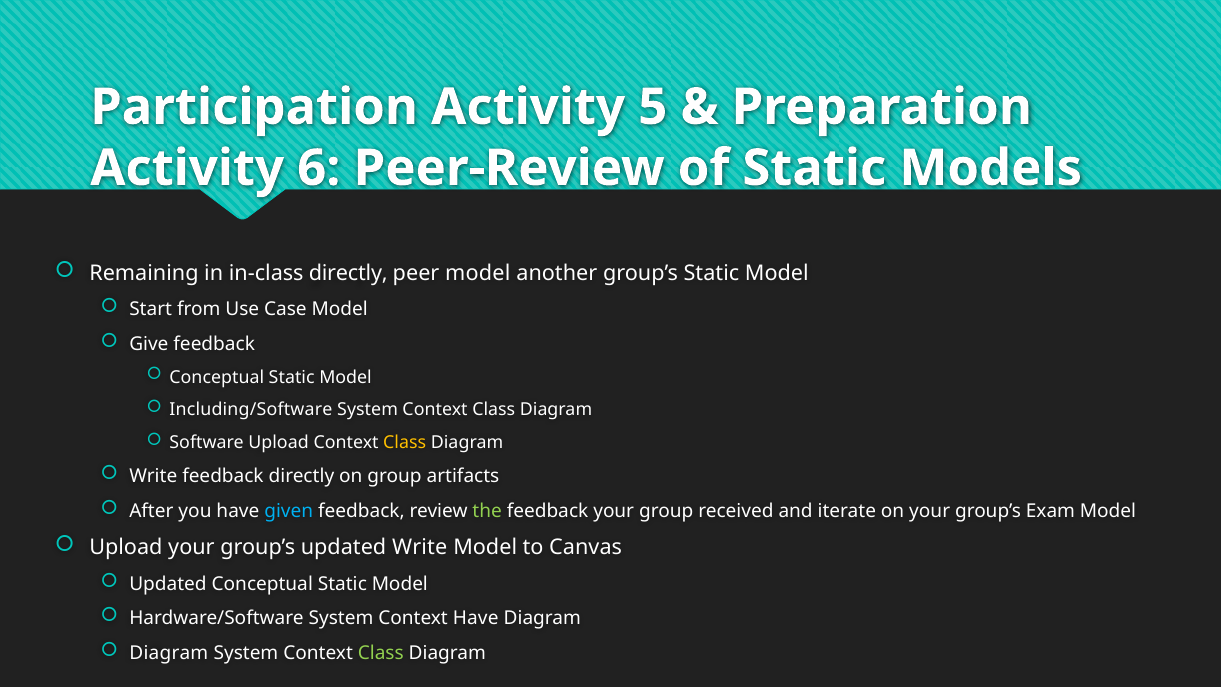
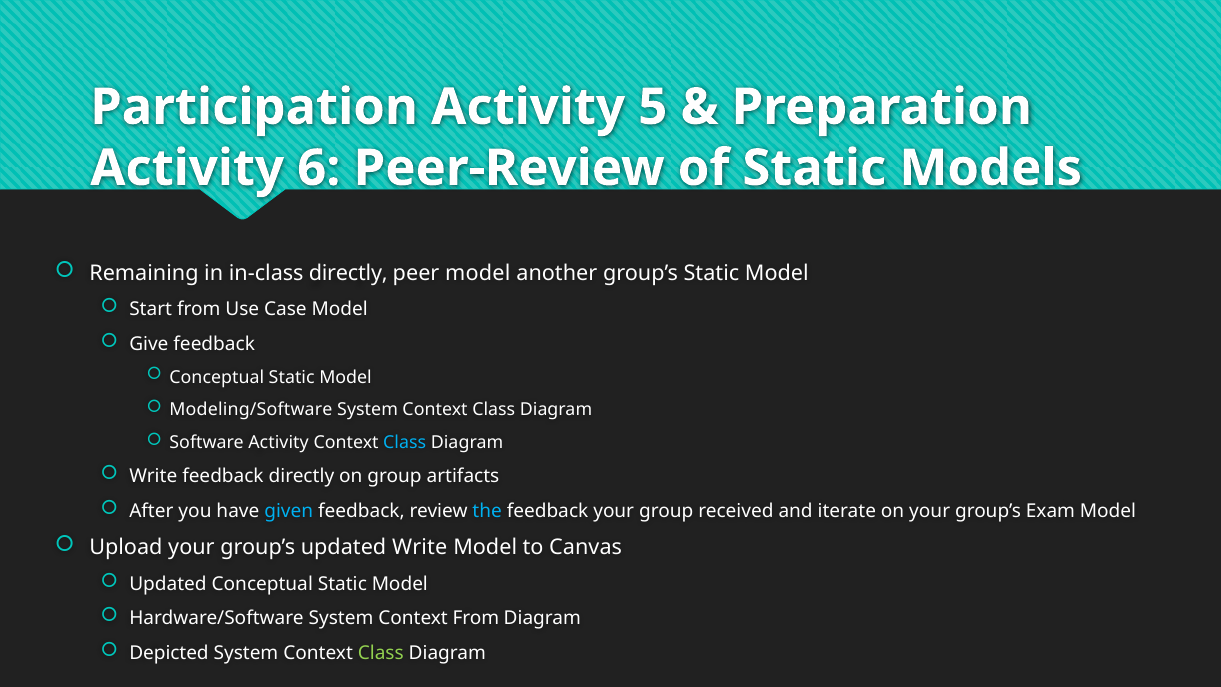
Including/Software: Including/Software -> Modeling/Software (251, 410)
Software Upload: Upload -> Activity (279, 442)
Class colour: yellow -> light blue (405, 442)
the colour: light green -> light blue (487, 511)
Context Have: Have -> From (476, 618)
Diagram: Diagram -> Depicted (169, 653)
